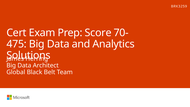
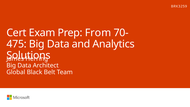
Score: Score -> From (98, 33)
